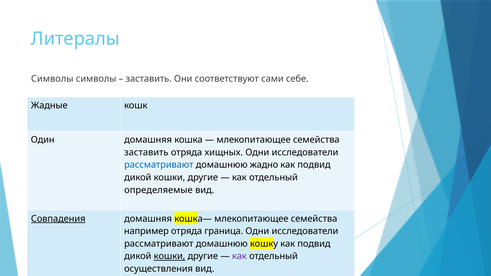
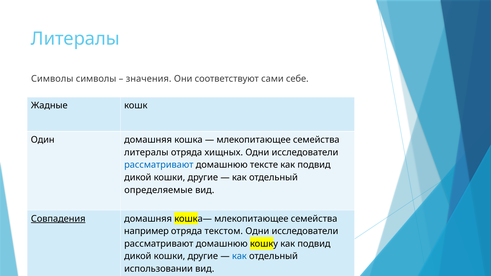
заставить: заставить -> значения (149, 79)
заставить: заставить -> литералы (146, 153)
жадно: жадно -> тексте (264, 165)
граница: граница -> текстом (224, 231)
кошки underline: present -> none (170, 256)
как colour: purple -> blue (239, 256)
осуществления: осуществления -> использовании (159, 269)
